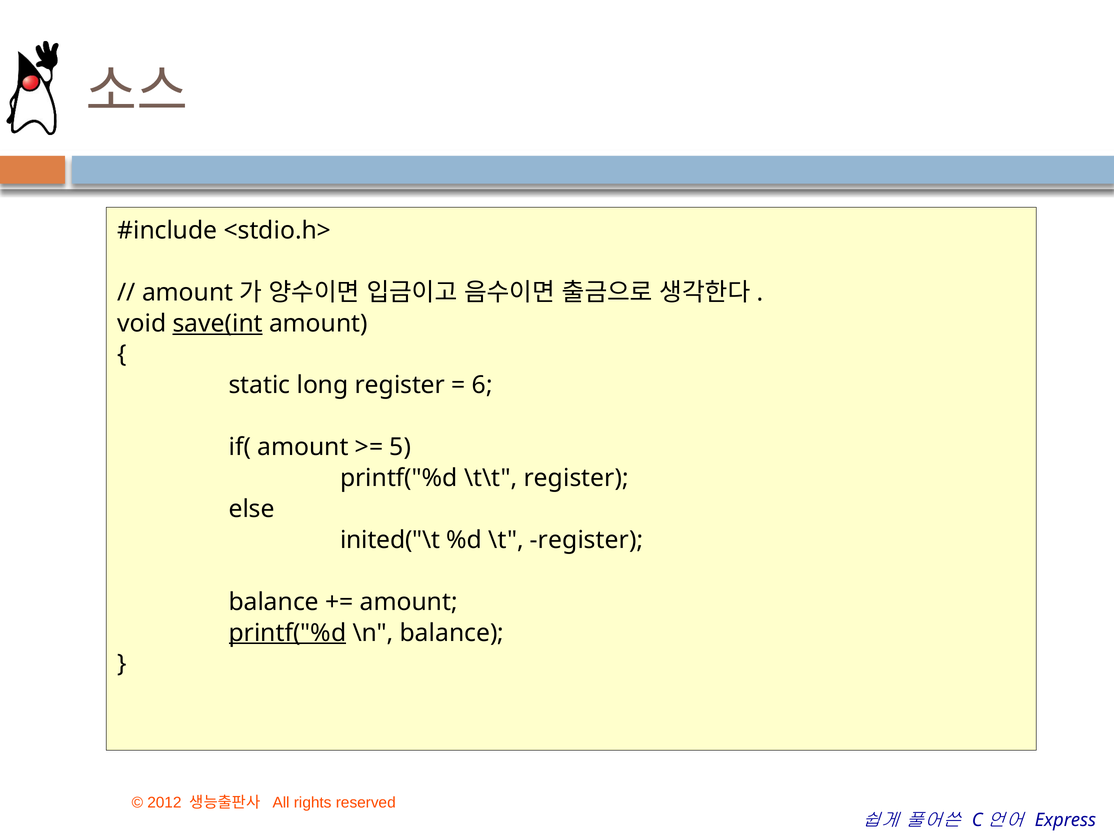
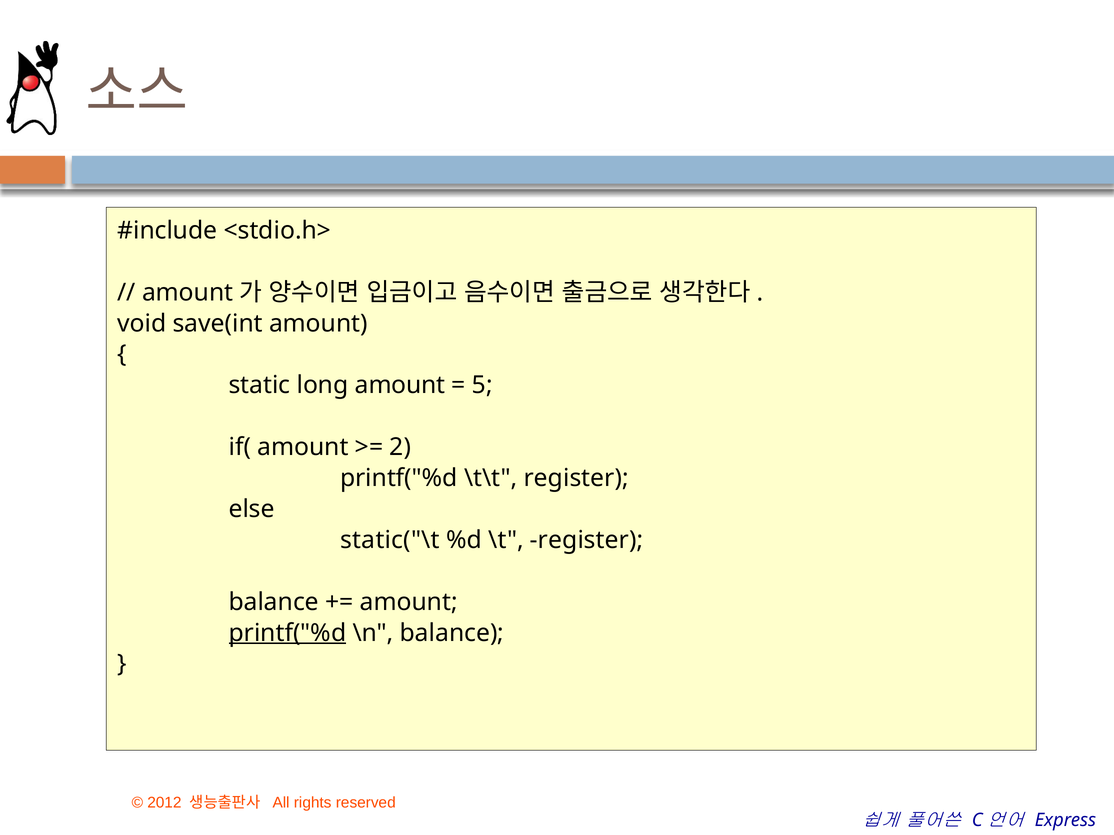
save(int underline: present -> none (218, 324)
long register: register -> amount (400, 386)
6: 6 -> 5 (482, 386)
5: 5 -> 2 (400, 447)
inited("\t: inited("\t -> static("\t (390, 540)
